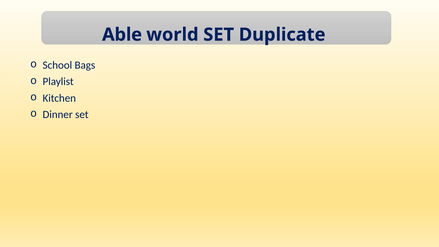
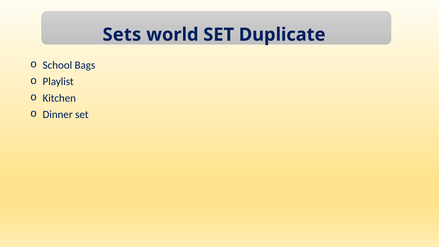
Able: Able -> Sets (122, 35)
